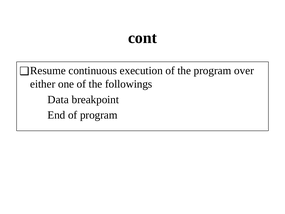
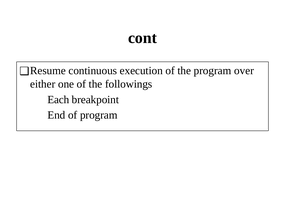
Data: Data -> Each (58, 99)
